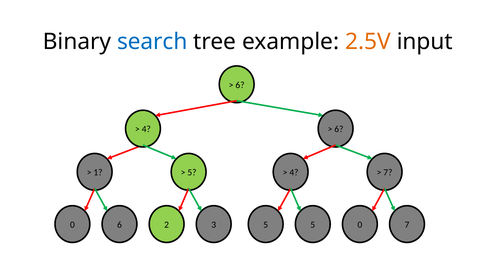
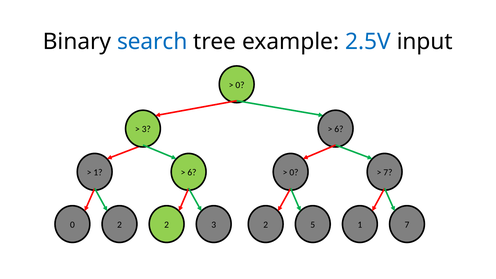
2.5V colour: orange -> blue (368, 42)
6: 6 -> 0 (240, 85)
4: 4 -> 3 (146, 129)
5: 5 -> 6 (192, 172)
4: 4 -> 0 (294, 172)
0 6: 6 -> 2 (119, 225)
3 5: 5 -> 2 (266, 225)
5 0: 0 -> 1 (360, 225)
